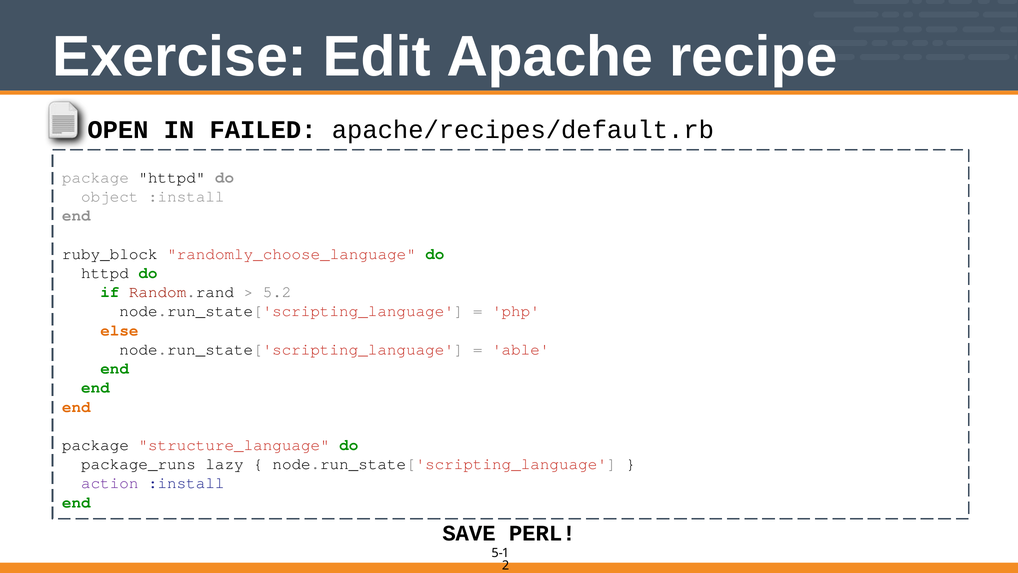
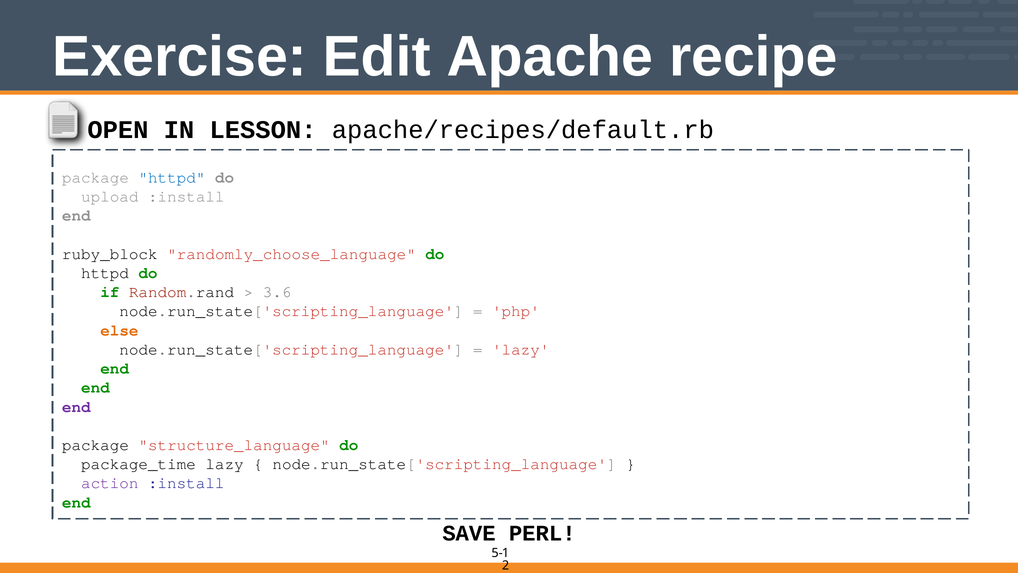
FAILED: FAILED -> LESSON (263, 130)
httpd colour: black -> blue (172, 177)
object: object -> upload (110, 196)
5.2: 5.2 -> 3.6 (277, 292)
able: able -> lazy (521, 349)
end colour: orange -> purple (76, 406)
package_runs: package_runs -> package_time (138, 464)
